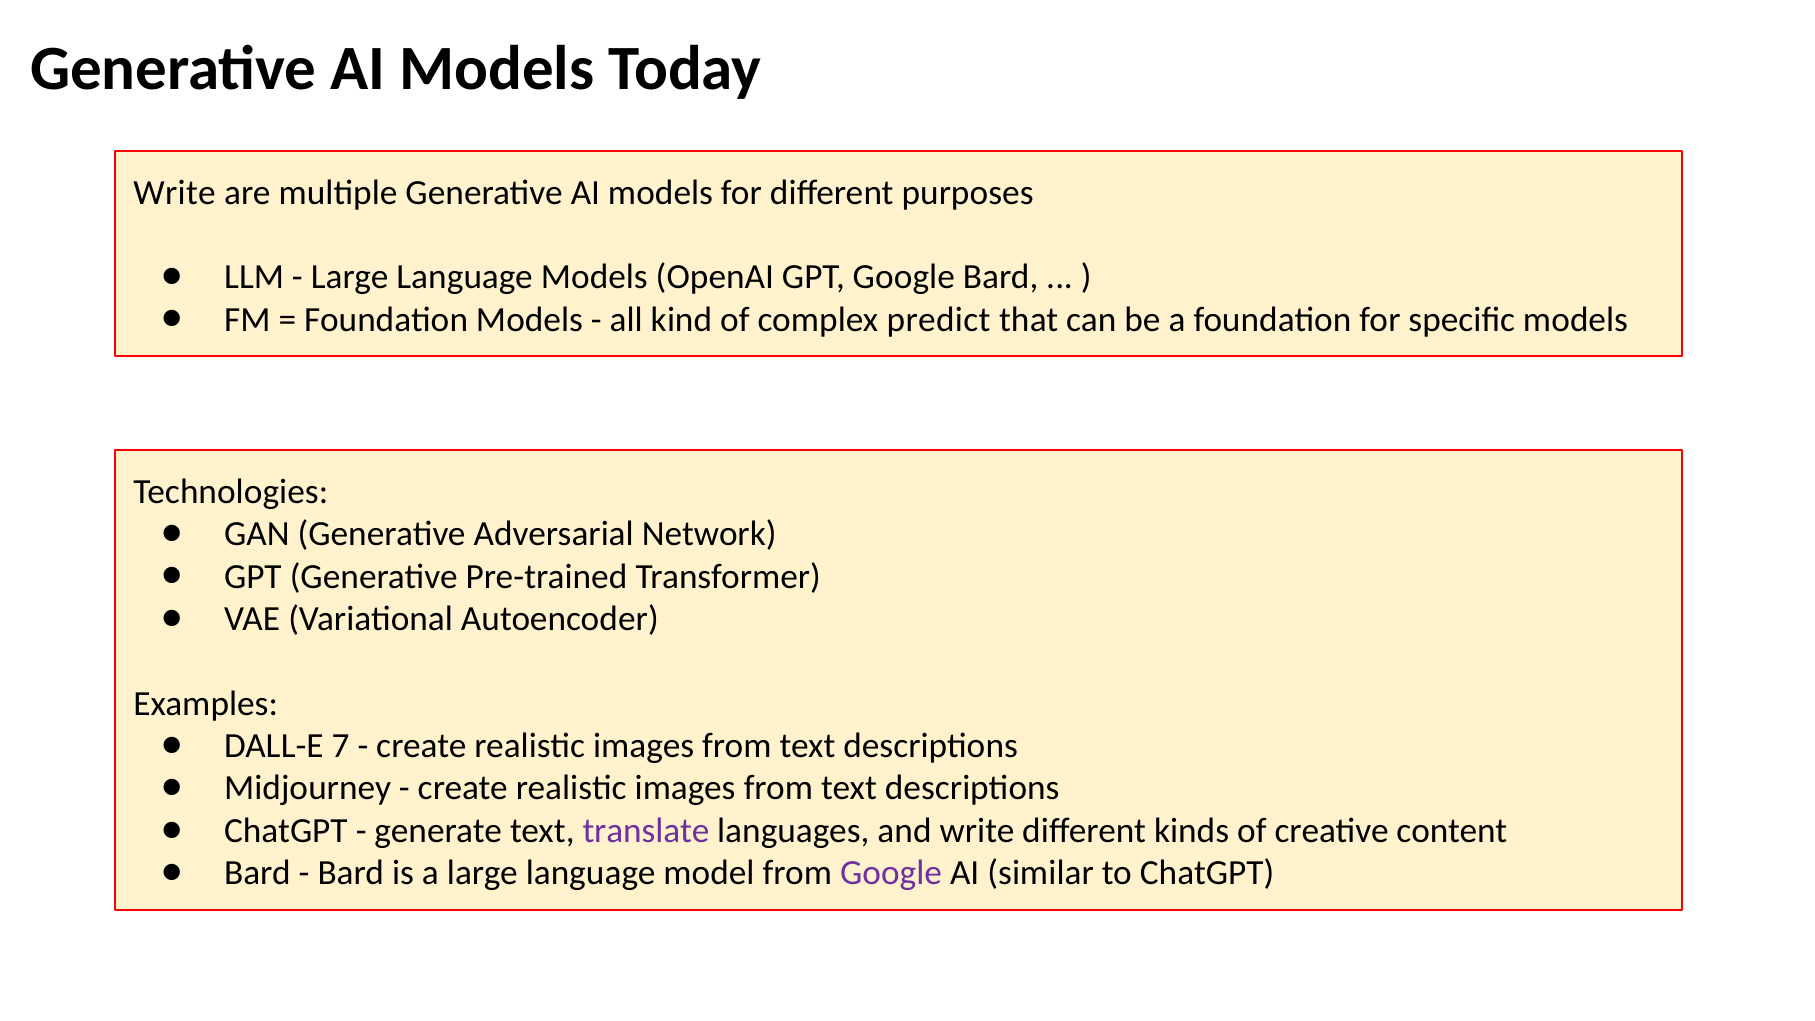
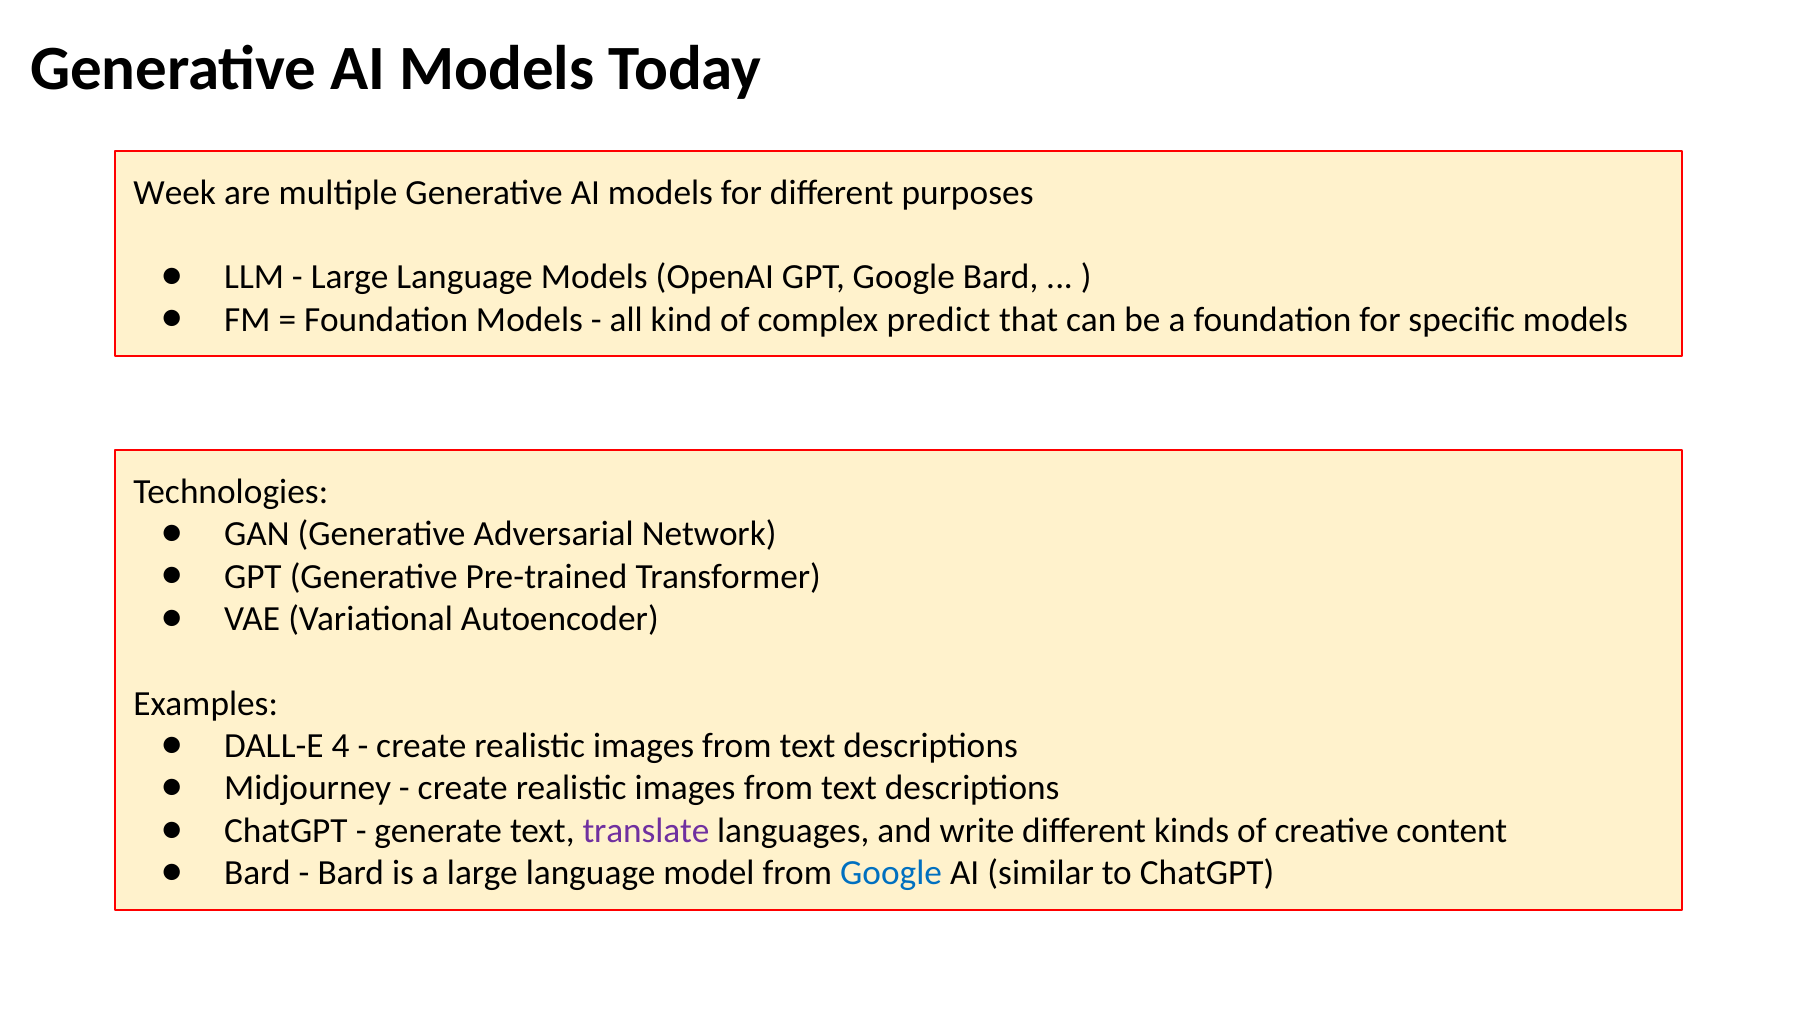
Write: Write -> Week (175, 192)
7: 7 -> 4 (340, 746)
Google colour: purple -> blue (891, 873)
